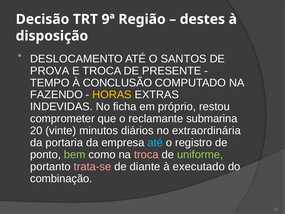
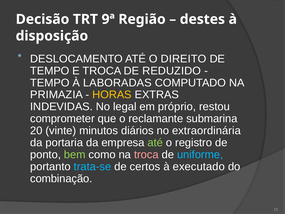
SANTOS: SANTOS -> DIREITO (184, 59)
PROVA: PROVA -> TEMPO (50, 71)
PRESENTE: PRESENTE -> REDUZIDO (172, 71)
CONCLUSÃO: CONCLUSÃO -> LABORADAS (117, 83)
FAZENDO: FAZENDO -> PRIMAZIA (57, 95)
ficha: ficha -> legal (125, 107)
até colour: light blue -> light green (155, 143)
uniforme colour: light green -> light blue (200, 154)
trata-se colour: pink -> light blue (93, 166)
diante: diante -> certos (145, 166)
